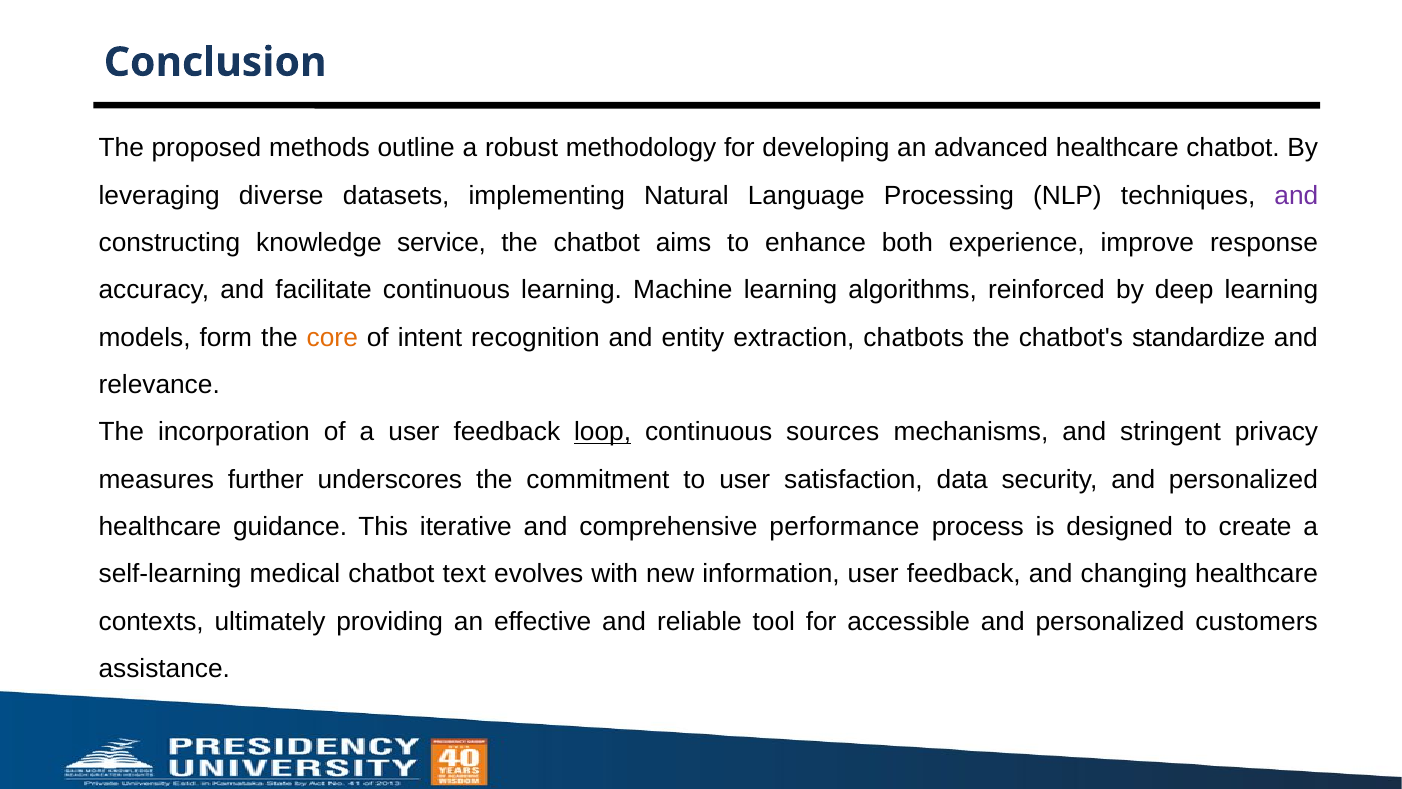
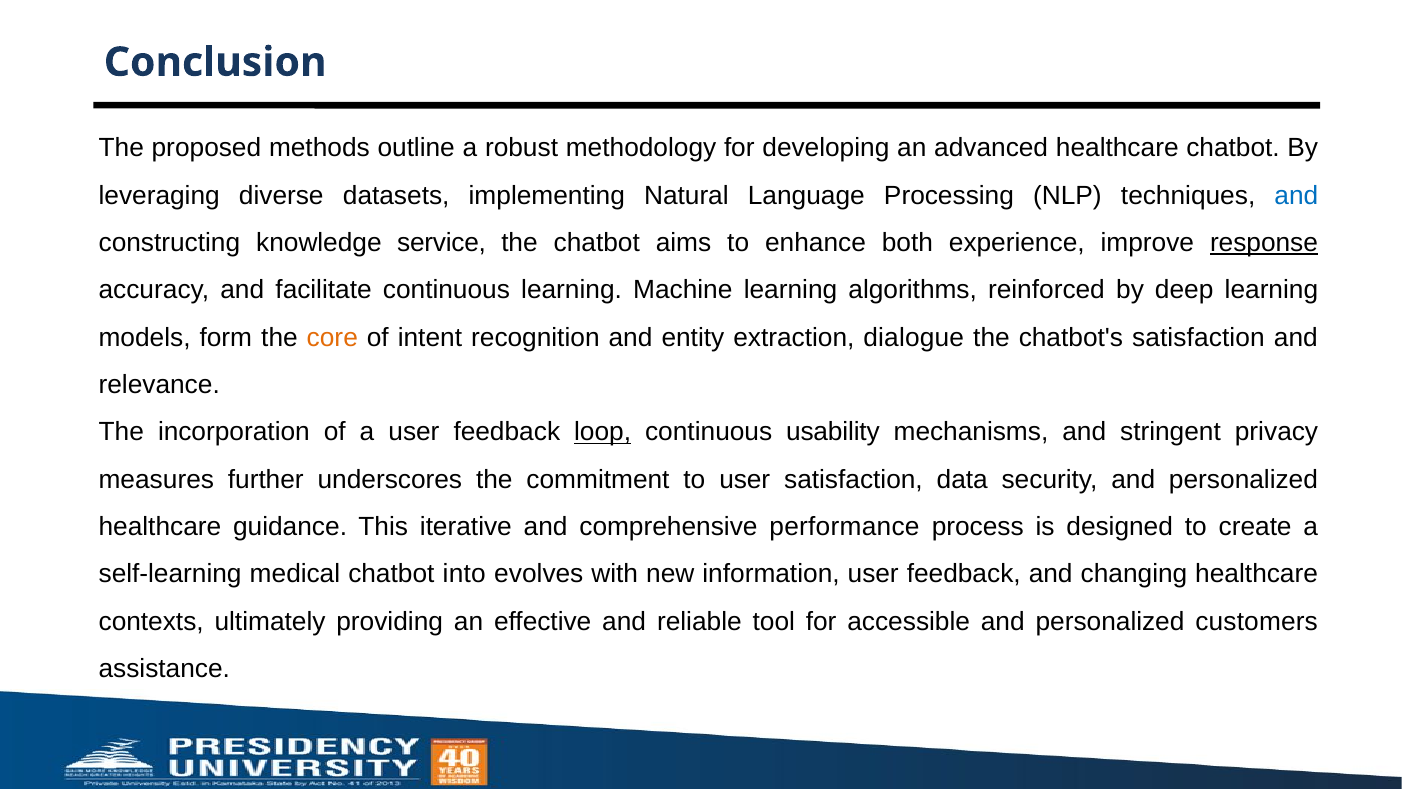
and colour: purple -> blue (1296, 195)
response underline: none -> present (1264, 243)
chatbots: chatbots -> dialogue (914, 337)
chatbot's standardize: standardize -> satisfaction (1198, 337)
sources: sources -> usability (833, 432)
text: text -> into (464, 574)
